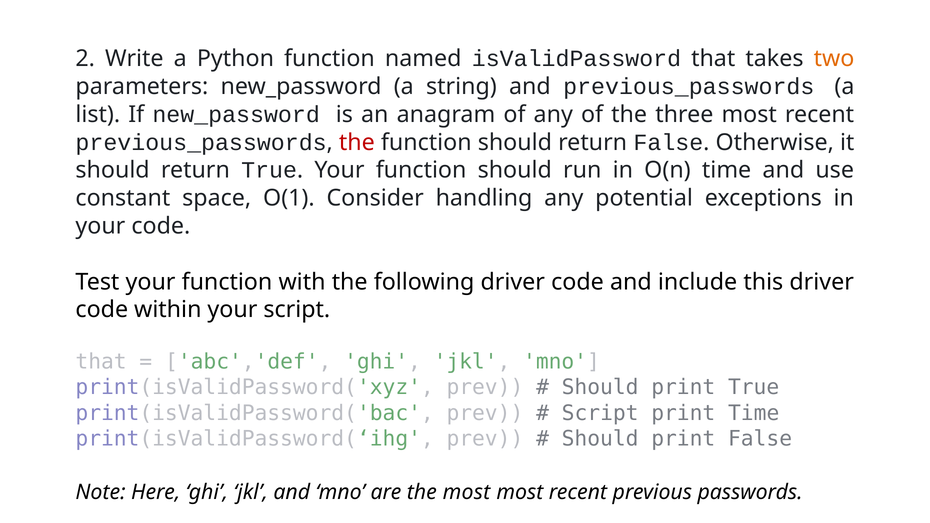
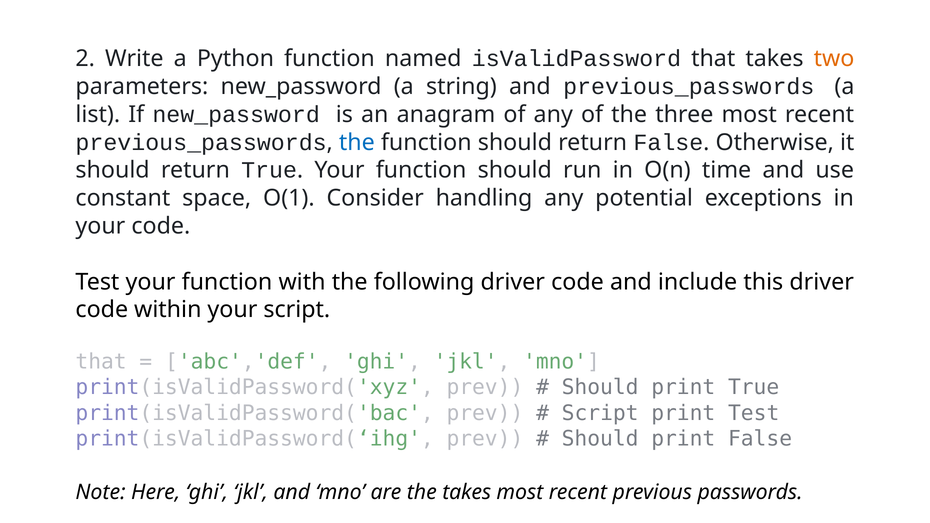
the colour: red -> blue (357, 142)
print Time: Time -> Test (754, 413)
the most: most -> takes (467, 492)
